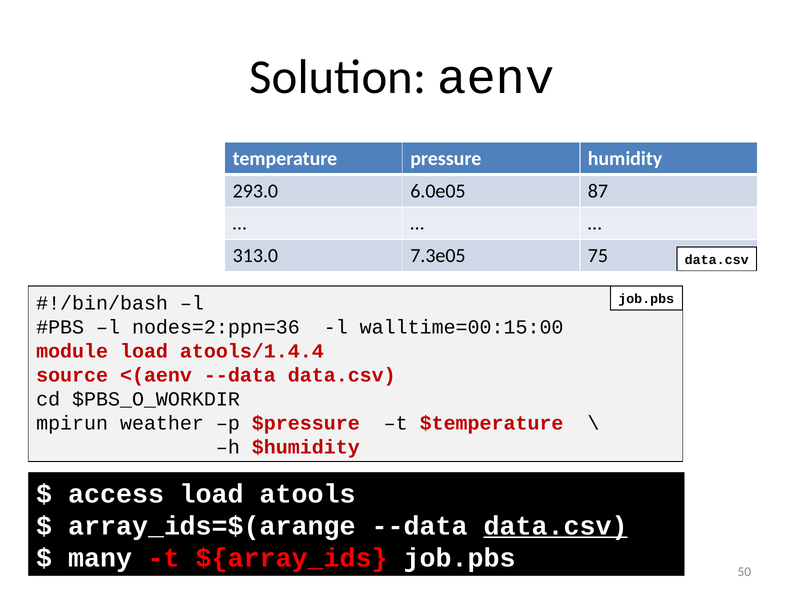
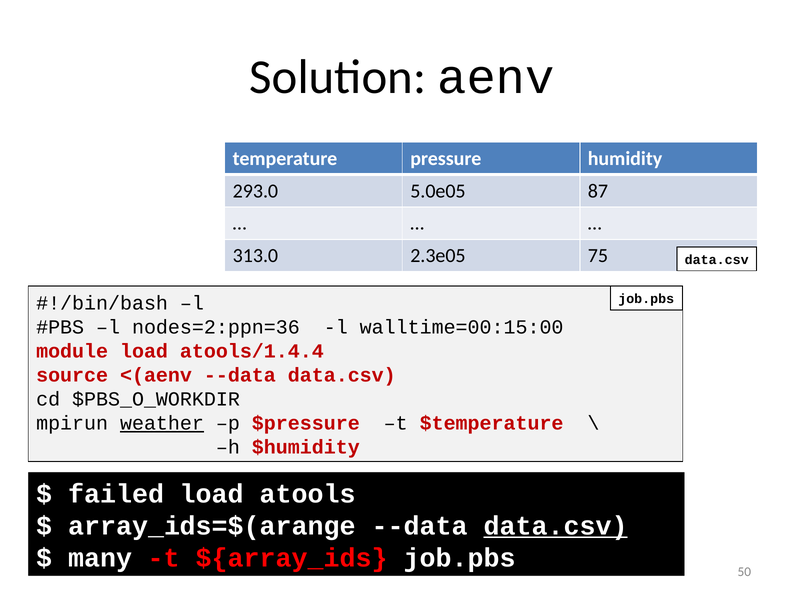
6.0e05: 6.0e05 -> 5.0e05 (438, 191)
7.3e05: 7.3e05 -> 2.3e05 (438, 256)
weather underline: none -> present (162, 423)
access: access -> failed (116, 494)
